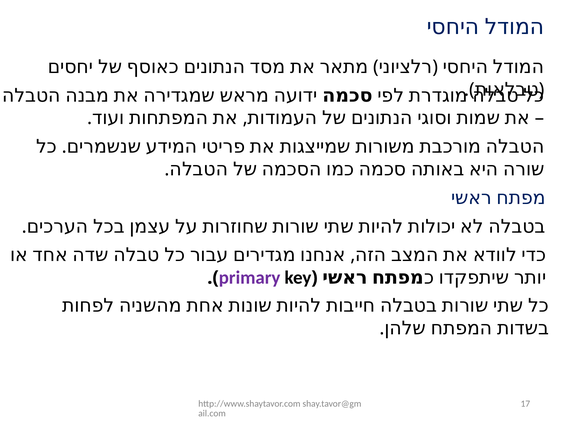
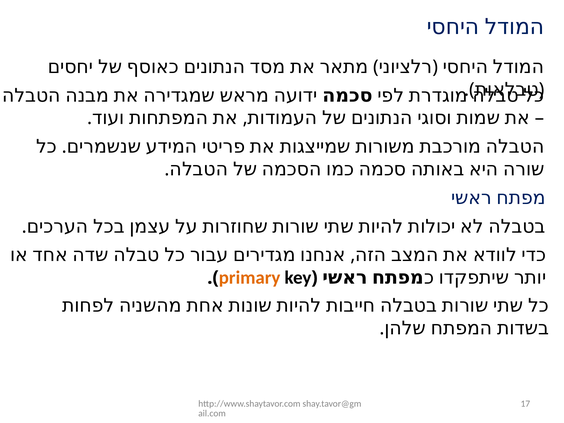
primary colour: purple -> orange (250, 278)
